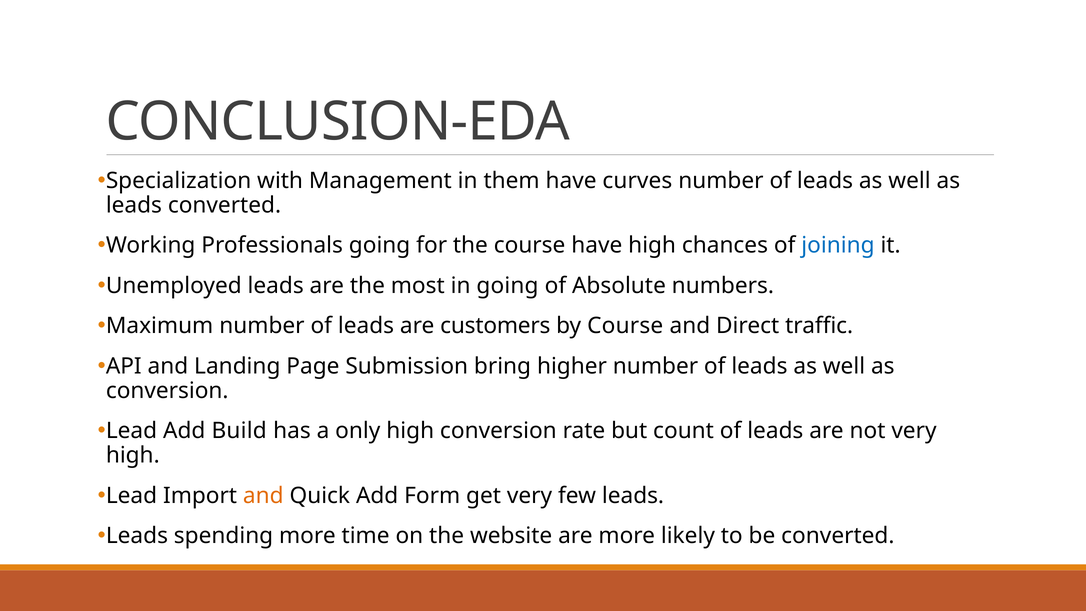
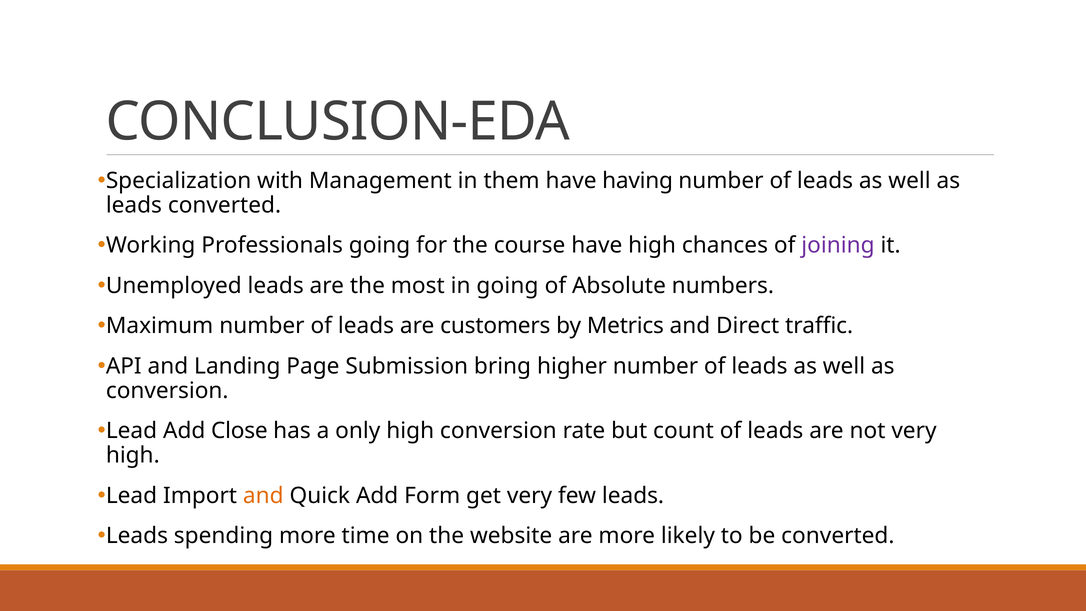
curves: curves -> having (638, 181)
joining colour: blue -> purple (838, 245)
by Course: Course -> Metrics (625, 326)
Build: Build -> Close (239, 431)
